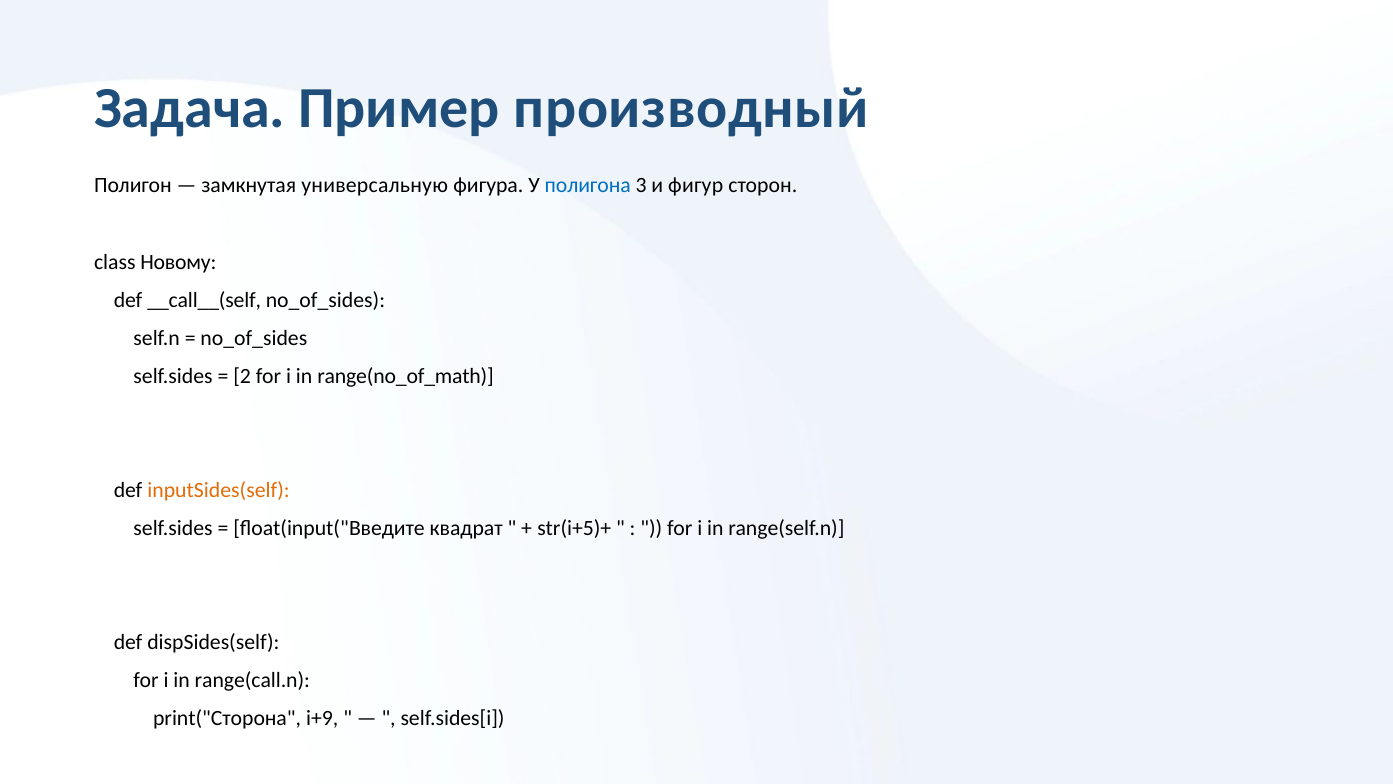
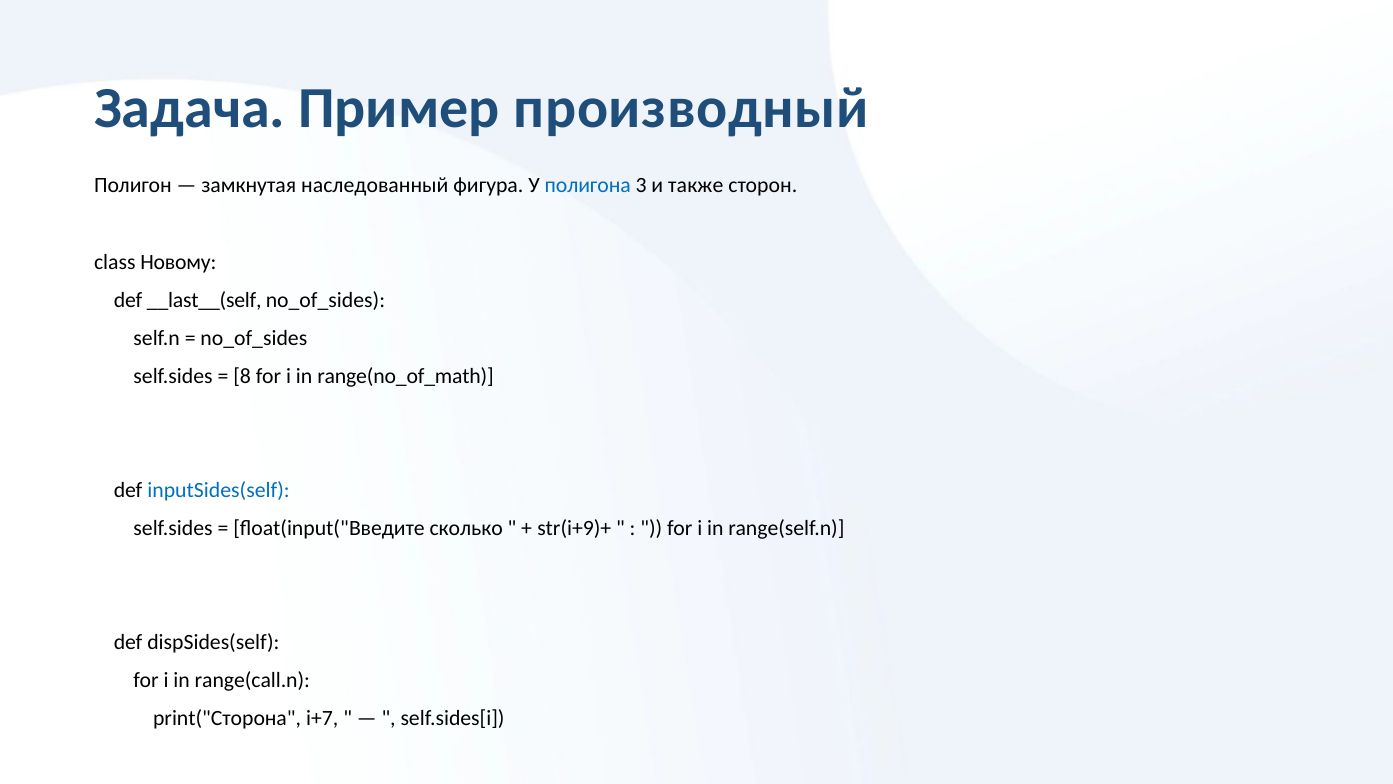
универсальную: универсальную -> наследованный (375, 186)
фигур: фигур -> также (696, 186)
__call__(self: __call__(self -> __last__(self (204, 300)
2: 2 -> 8 (242, 376)
inputSides(self colour: orange -> blue (219, 490)
квадрат: квадрат -> сколько (466, 528)
str(i+5)+: str(i+5)+ -> str(i+9)+ (574, 528)
i+9: i+9 -> i+7 (322, 718)
